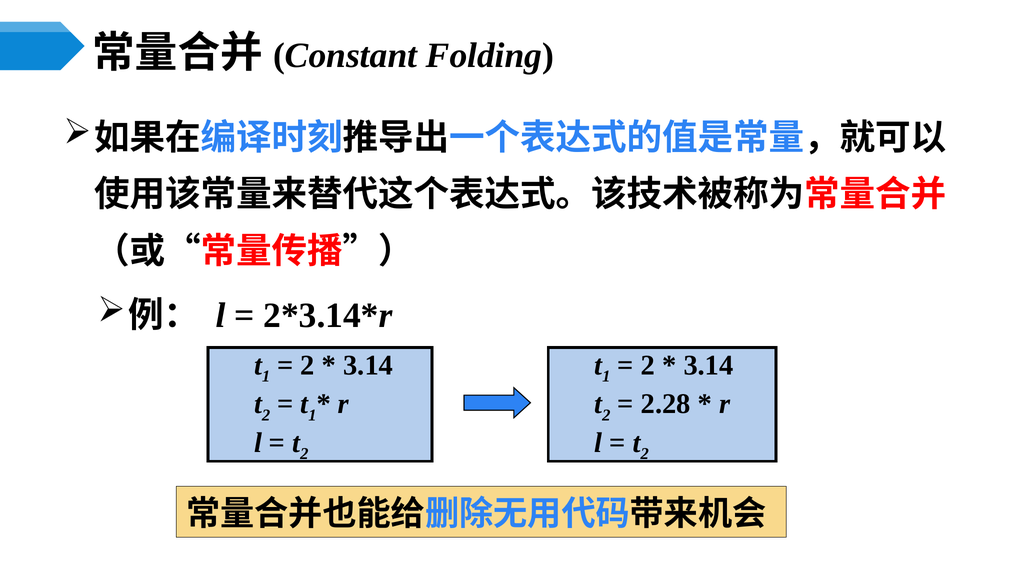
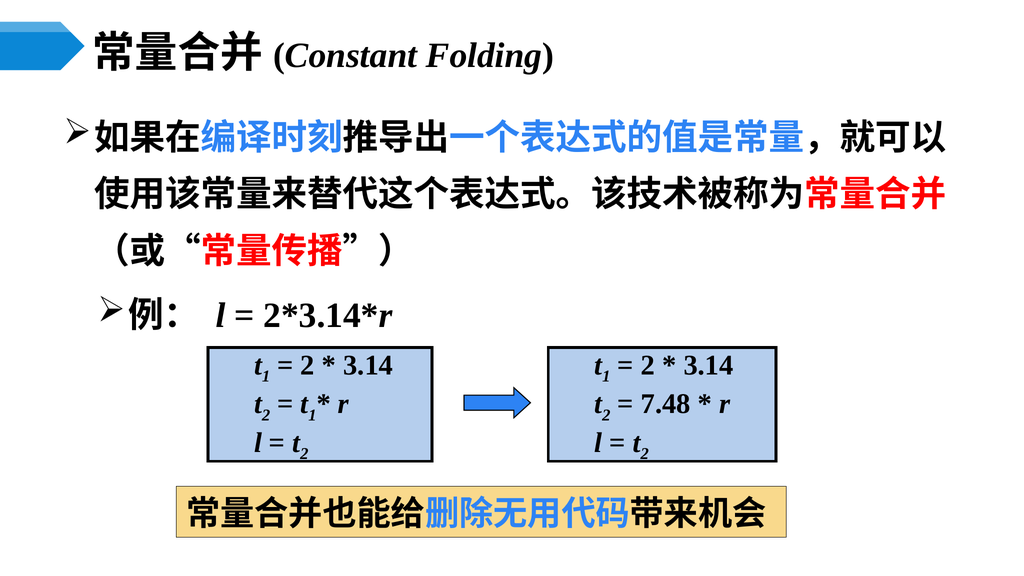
2.28: 2.28 -> 7.48 (666, 404)
